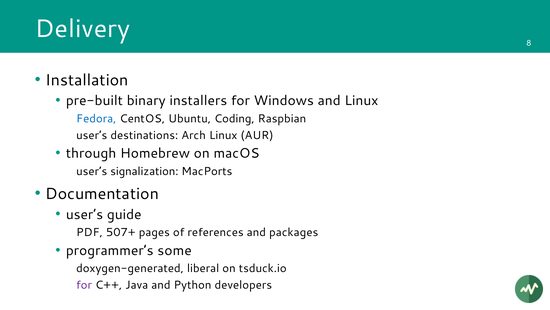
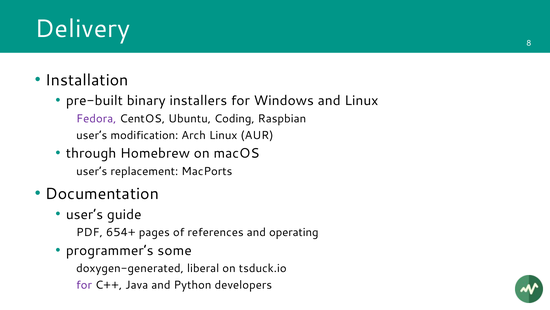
Fedora colour: blue -> purple (96, 118)
destinations: destinations -> modification (144, 135)
signalization: signalization -> replacement (144, 171)
507+: 507+ -> 654+ (121, 232)
packages: packages -> operating (294, 232)
